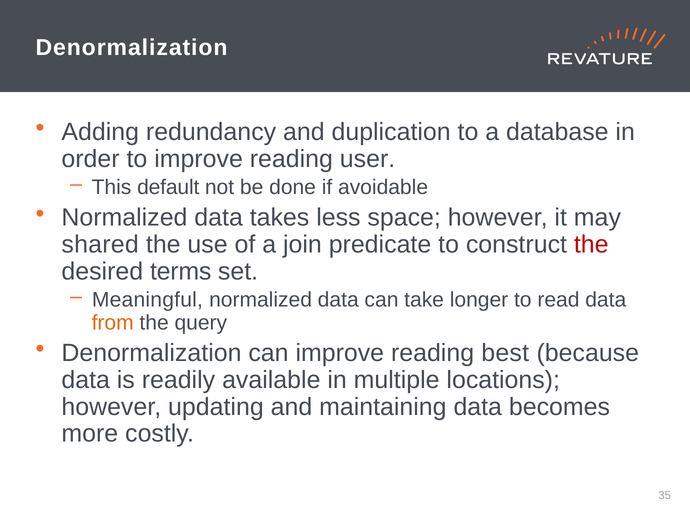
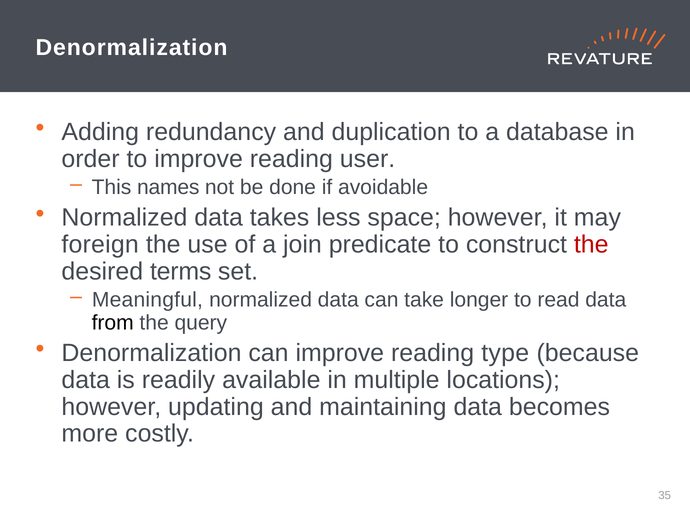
default: default -> names (168, 187)
shared: shared -> foreign (100, 244)
from colour: orange -> black (113, 322)
best: best -> type (505, 353)
